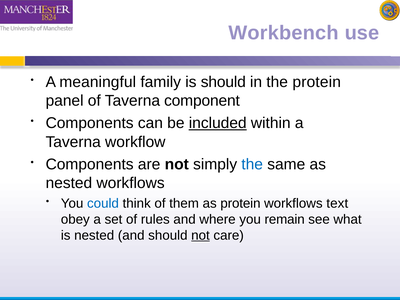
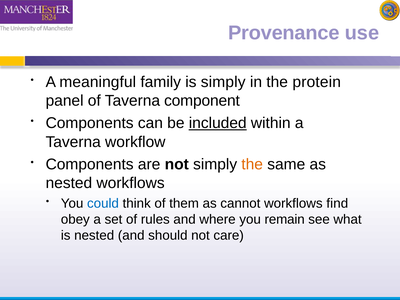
Workbench: Workbench -> Provenance (284, 33)
is should: should -> simply (223, 82)
the colour: blue -> orange (252, 164)
as protein: protein -> cannot (240, 203)
text: text -> find (337, 203)
not underline: present -> none (200, 235)
